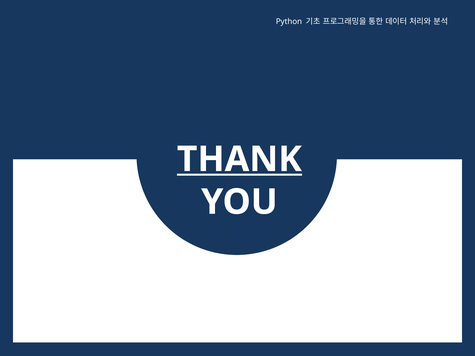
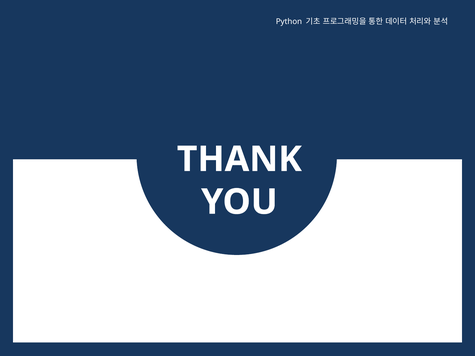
THANK underline: present -> none (239, 159)
